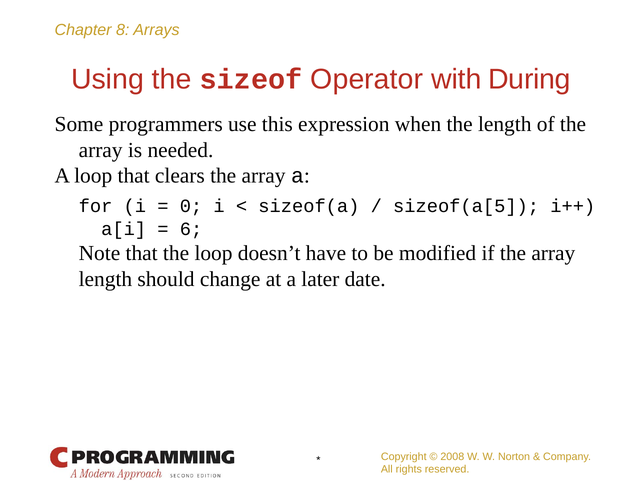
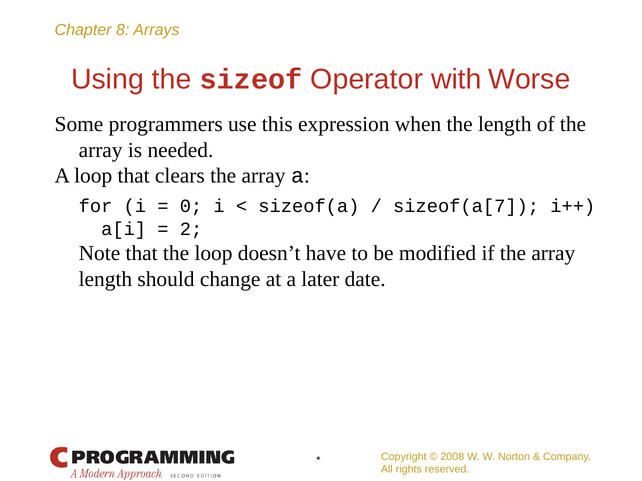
During: During -> Worse (529, 80)
sizeof(a[5: sizeof(a[5 -> sizeof(a[7 (466, 206)
6: 6 -> 2 (191, 229)
